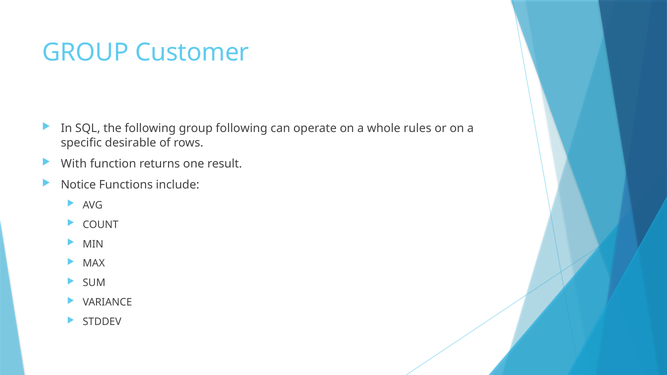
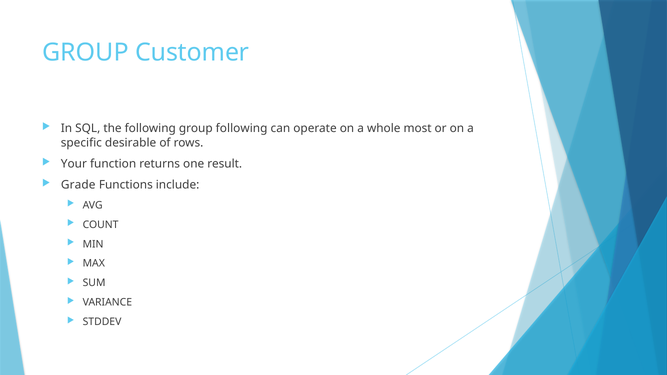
rules: rules -> most (418, 129)
With: With -> Your (74, 164)
Notice: Notice -> Grade (78, 185)
